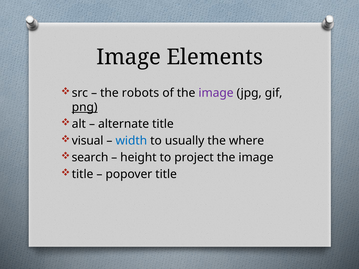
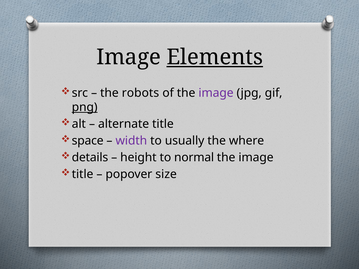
Elements underline: none -> present (215, 57)
visual: visual -> space (88, 141)
width colour: blue -> purple (131, 141)
search: search -> details (90, 158)
project: project -> normal (194, 158)
popover title: title -> size (166, 174)
